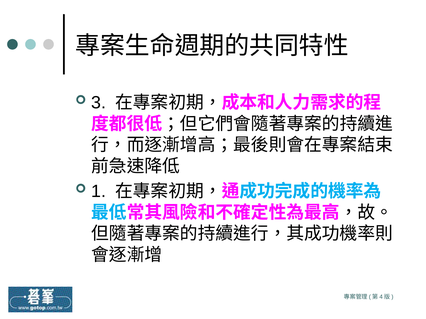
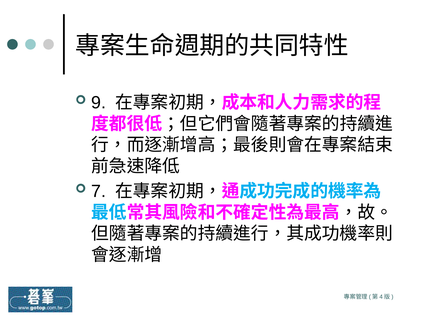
3: 3 -> 9 (99, 103)
1: 1 -> 7 (99, 192)
